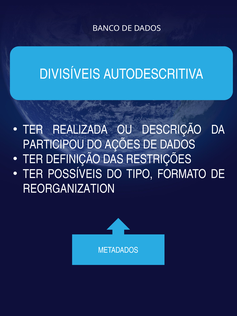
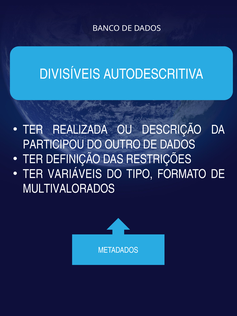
AÇÕES: AÇÕES -> OUTRO (123, 144)
POSSÍVEIS: POSSÍVEIS -> VARIÁVEIS (75, 174)
REORGANIZATION: REORGANIZATION -> MULTIVALORADOS (69, 189)
